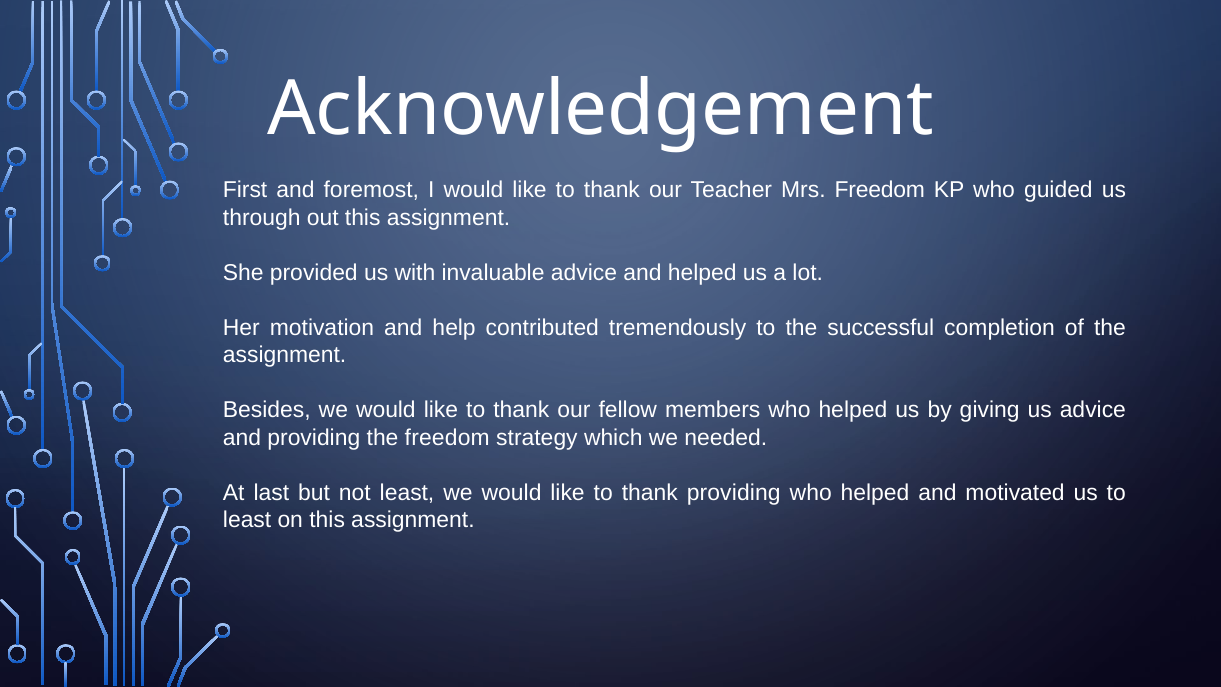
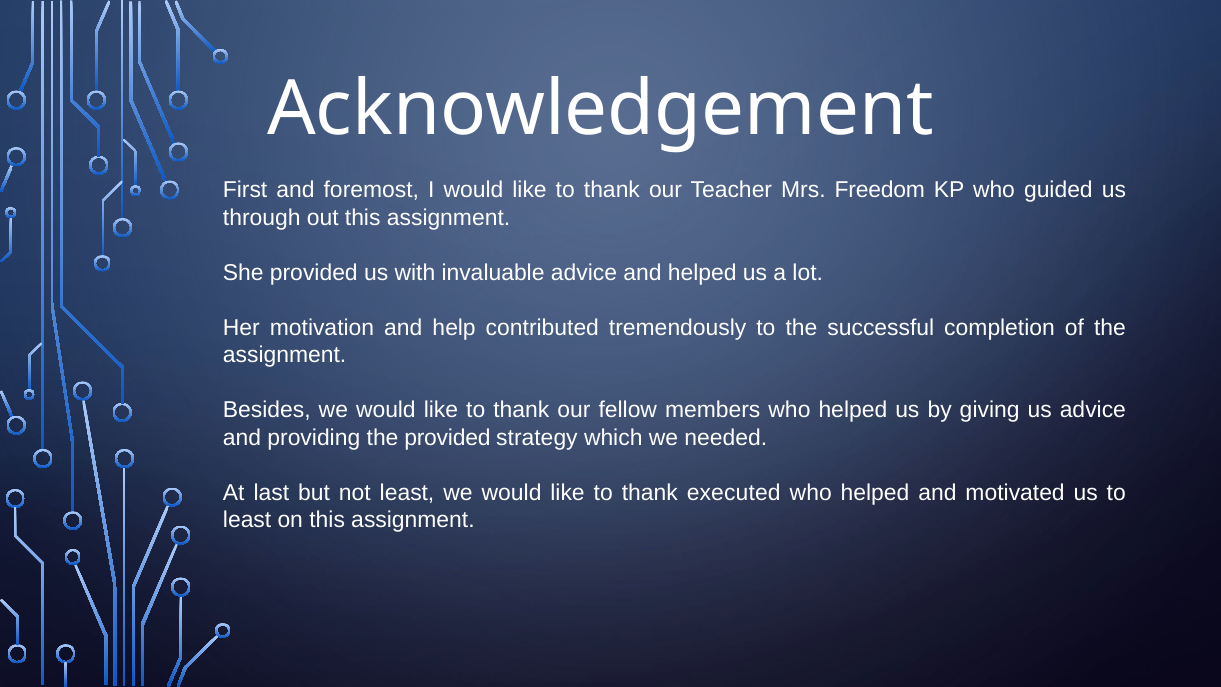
the freedom: freedom -> provided (447, 438)
thank providing: providing -> executed (734, 492)
